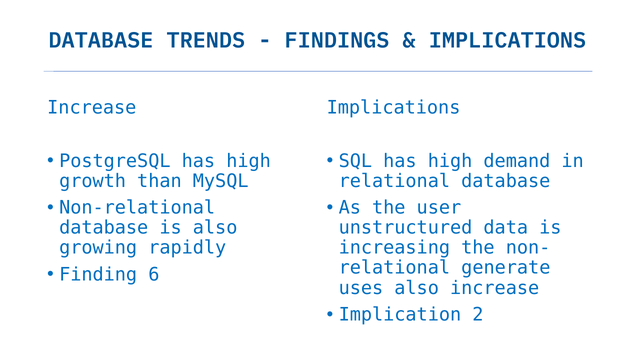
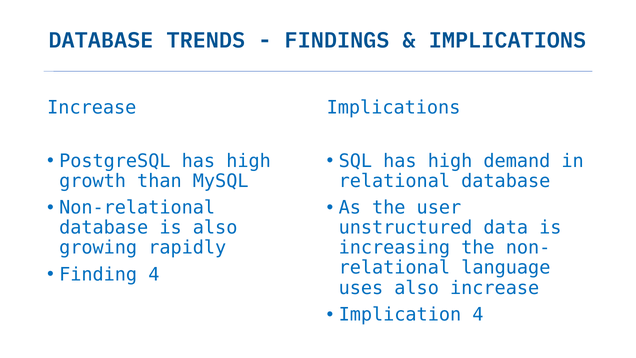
generate: generate -> language (506, 268)
Finding 6: 6 -> 4 (154, 274)
Implication 2: 2 -> 4 (478, 314)
